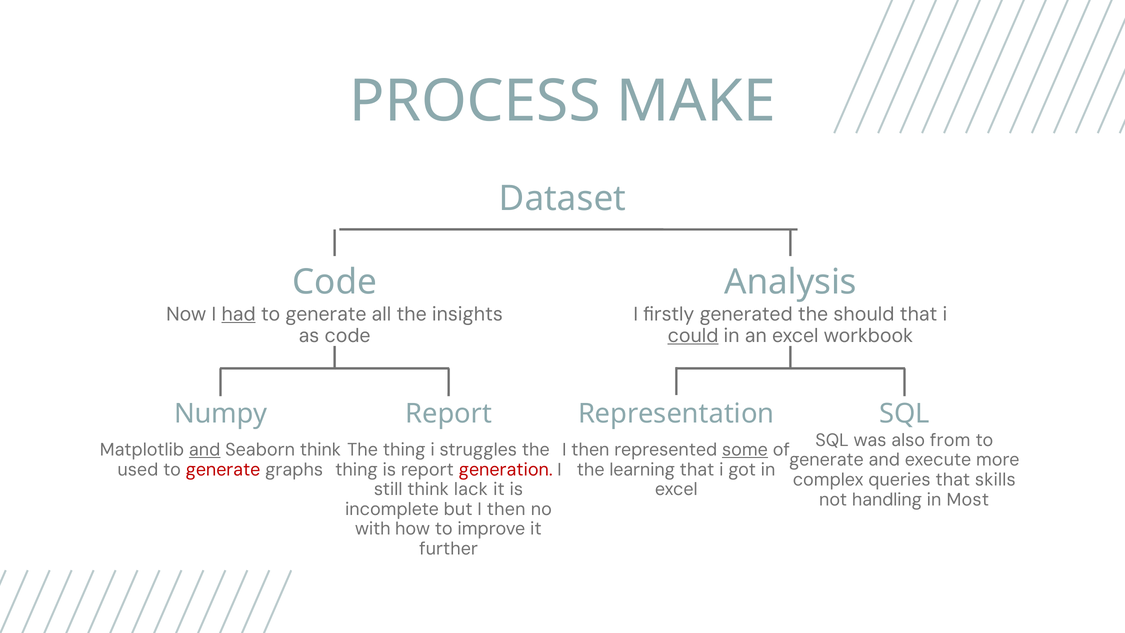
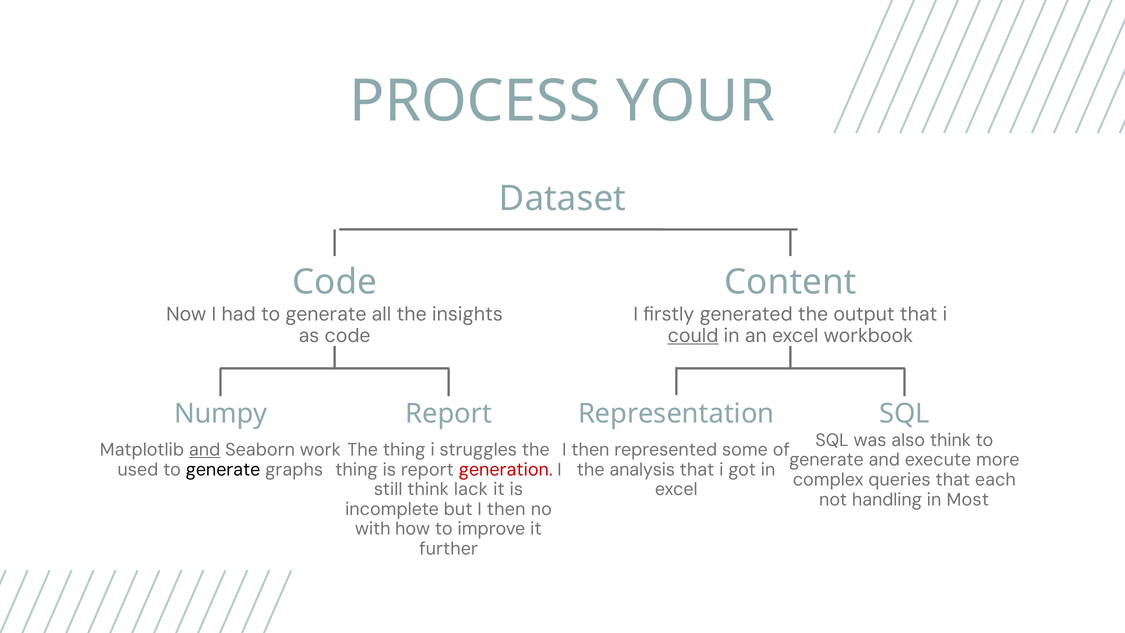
MAKE: MAKE -> YOUR (696, 101)
Analysis: Analysis -> Content (790, 282)
had underline: present -> none (239, 314)
should: should -> output (864, 314)
also from: from -> think (950, 440)
Seaborn think: think -> work (320, 450)
some underline: present -> none (745, 450)
generate colour: red -> black (223, 469)
learning: learning -> analysis (642, 469)
skills: skills -> each (995, 480)
